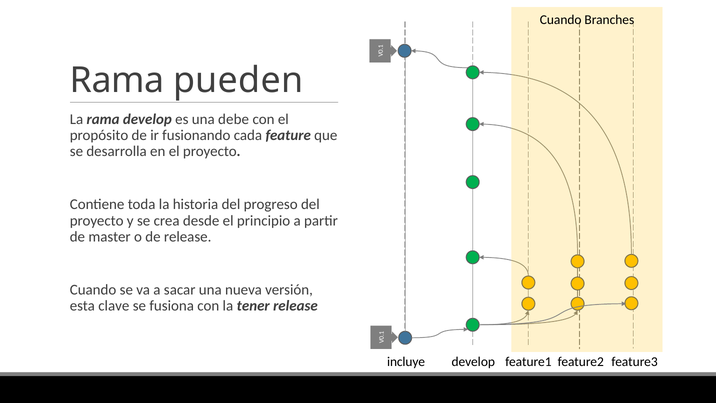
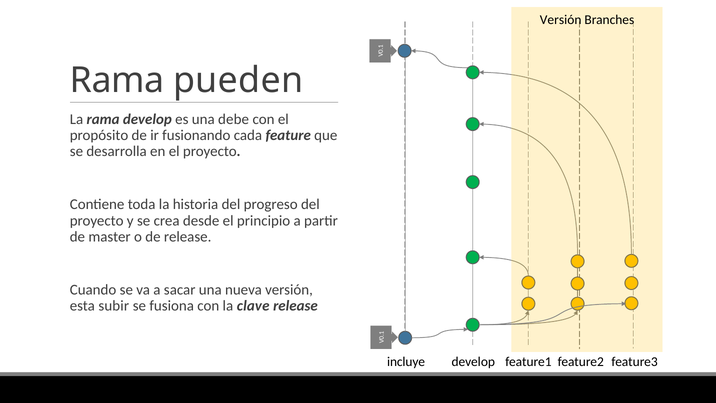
Cuando: Cuando -> Versión (561, 20)
clave: clave -> subir (114, 306)
tener: tener -> clave (253, 306)
